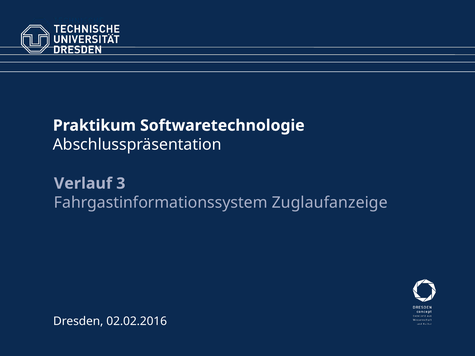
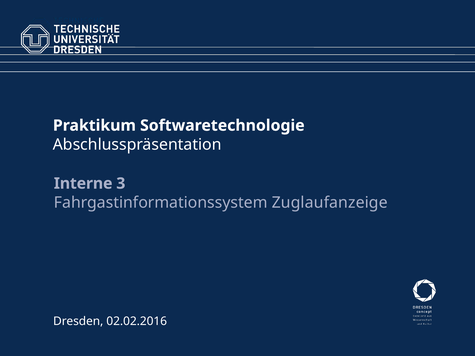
Verlauf: Verlauf -> Interne (83, 184)
